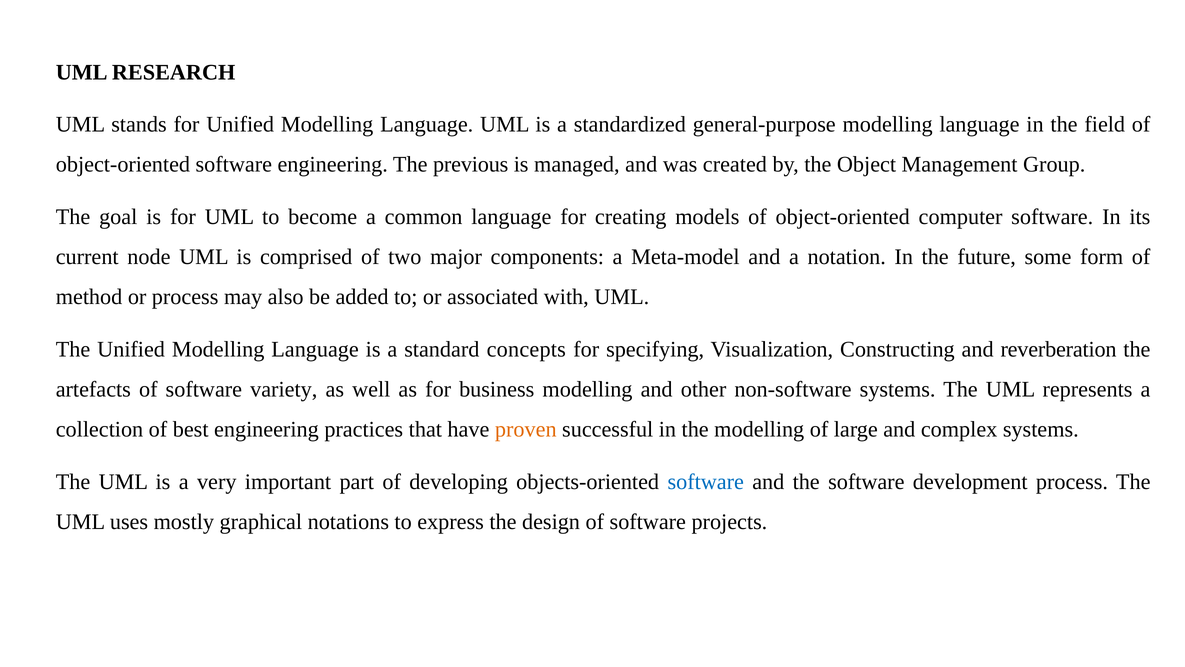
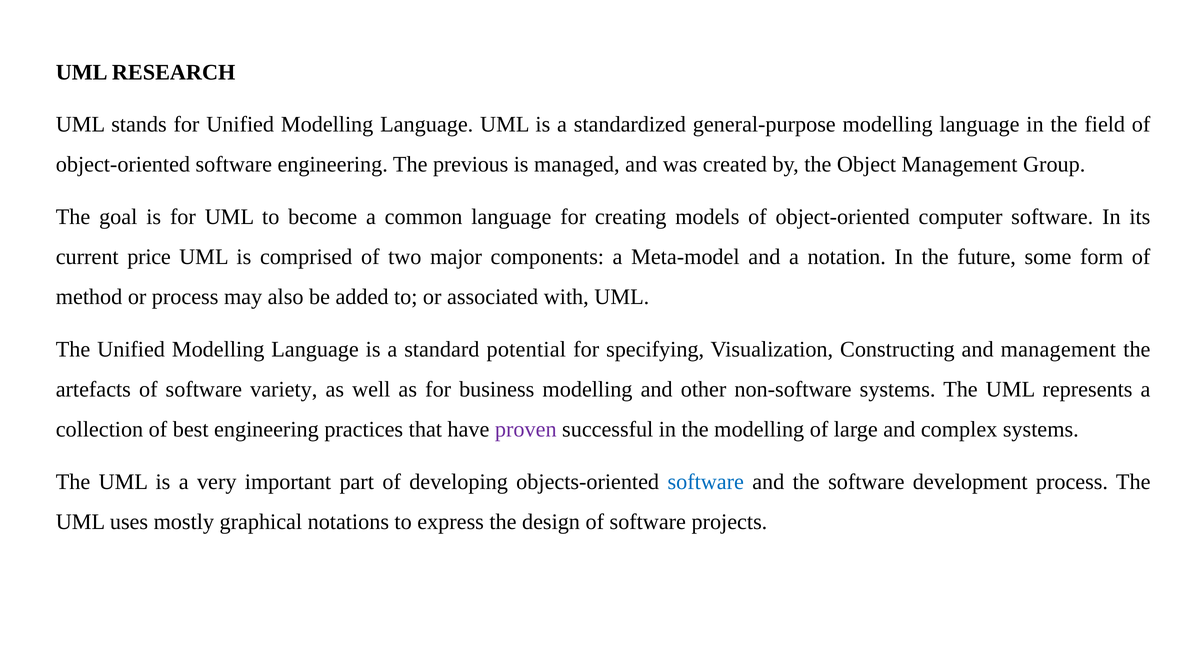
node: node -> price (149, 257)
concepts: concepts -> potential (526, 349)
and reverberation: reverberation -> management (1058, 349)
proven colour: orange -> purple (526, 429)
